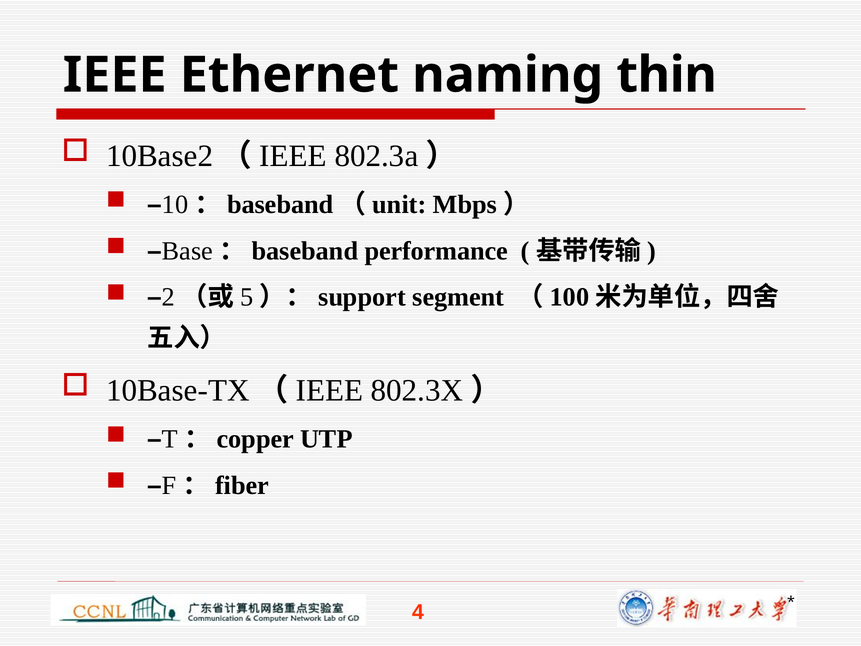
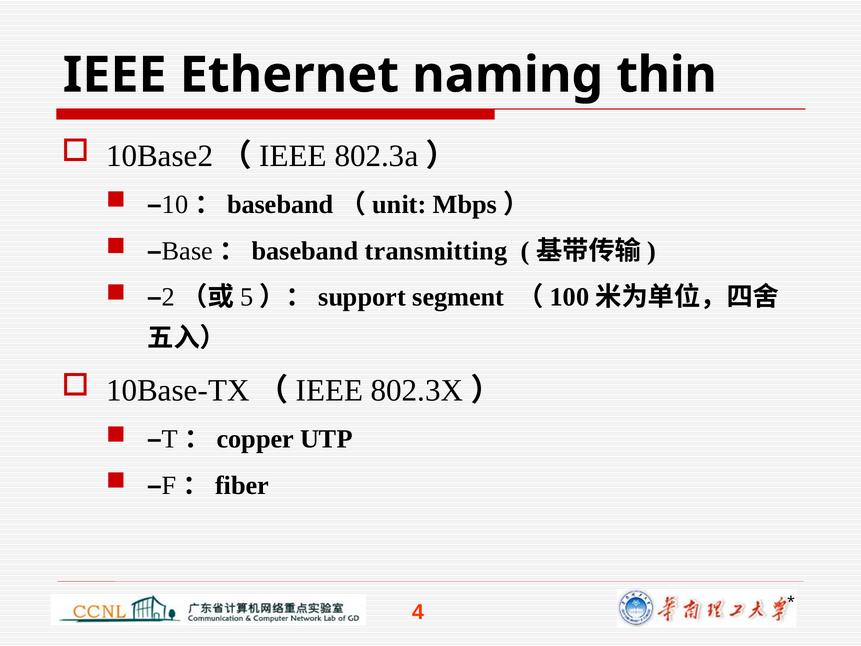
performance: performance -> transmitting (436, 251)
